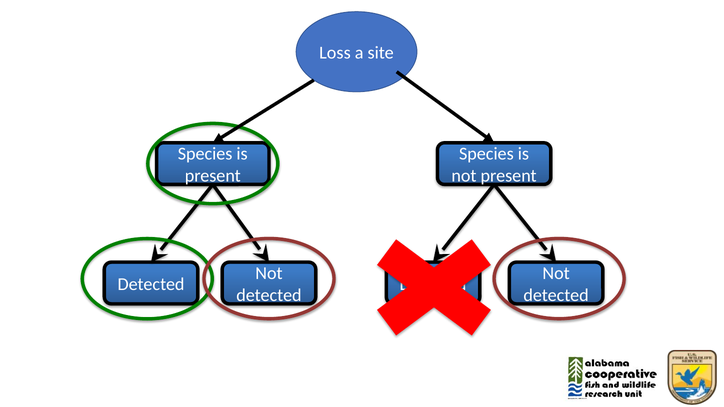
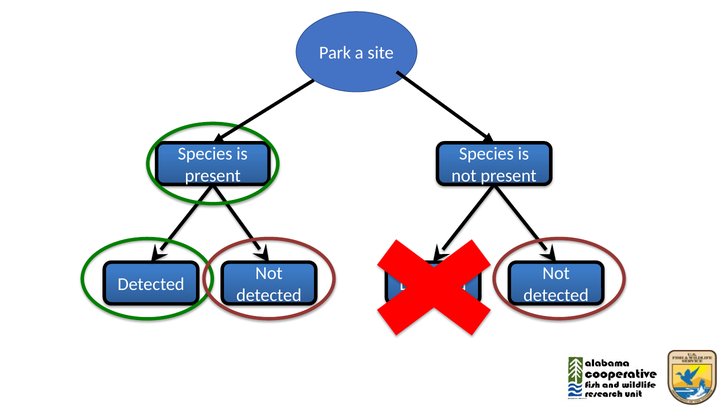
Loss: Loss -> Park (335, 53)
